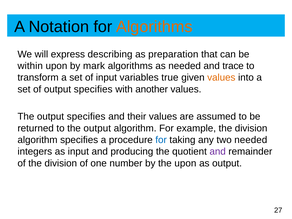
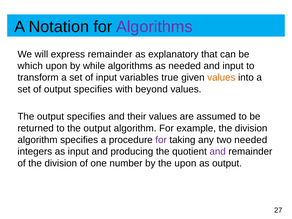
Algorithms colour: orange -> purple (154, 27)
express describing: describing -> remainder (110, 54)
preparation: preparation -> explanatory (173, 54)
within: within -> which (30, 66)
mark: mark -> while (94, 66)
and trace: trace -> input (233, 66)
another: another -> beyond (152, 89)
for colour: blue -> purple (161, 140)
